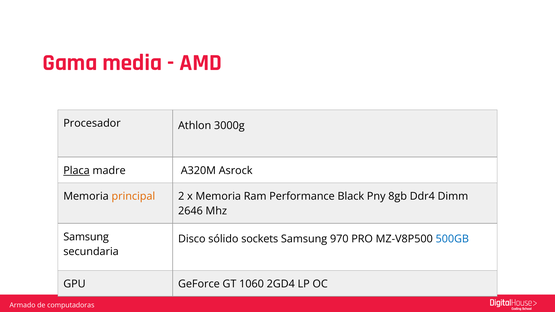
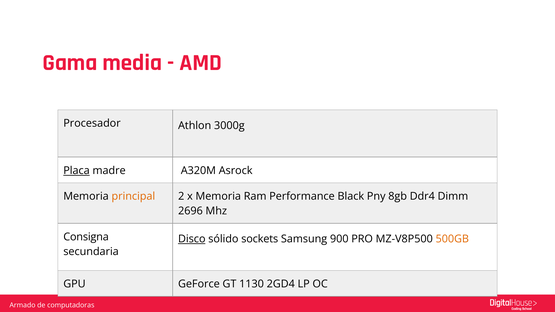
2646: 2646 -> 2696 (190, 211)
Samsung: Samsung -> Consigna (86, 237)
Disco underline: none -> present (192, 239)
970: 970 -> 900 (339, 239)
500GB colour: blue -> orange (452, 239)
1060: 1060 -> 1130 (252, 284)
